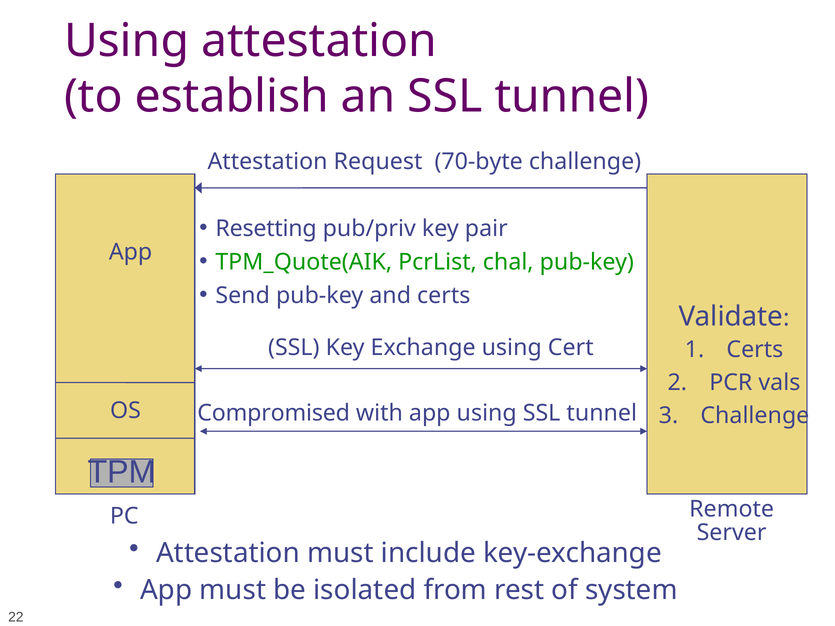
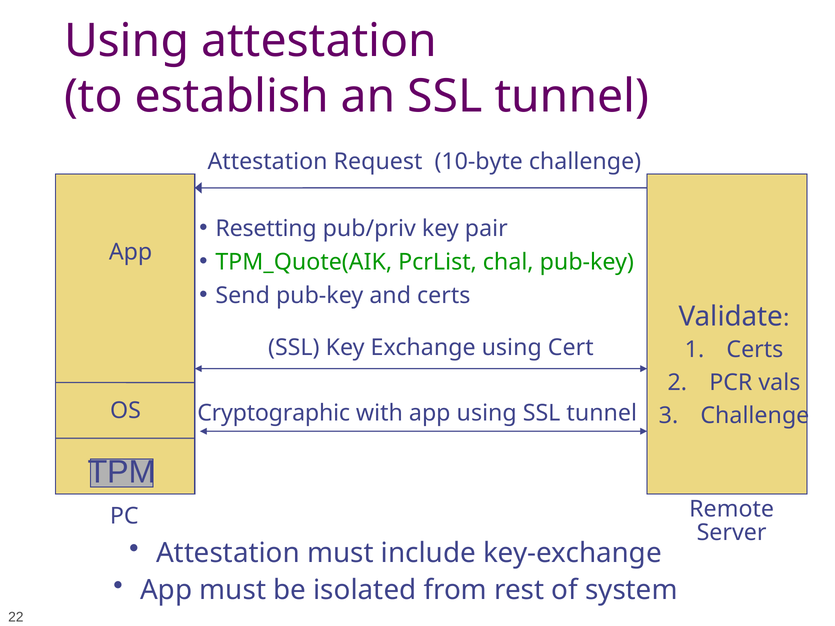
70-byte: 70-byte -> 10-byte (479, 161)
Compromised: Compromised -> Cryptographic (274, 413)
